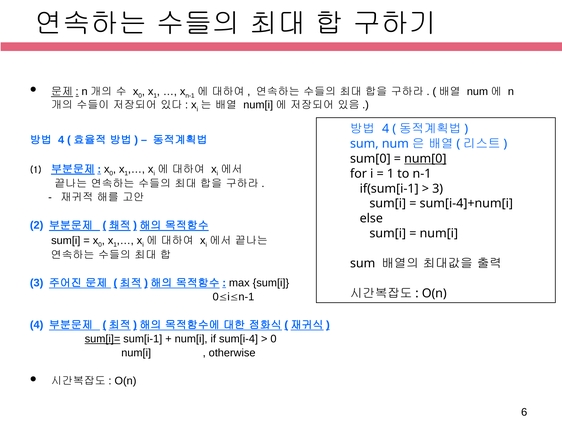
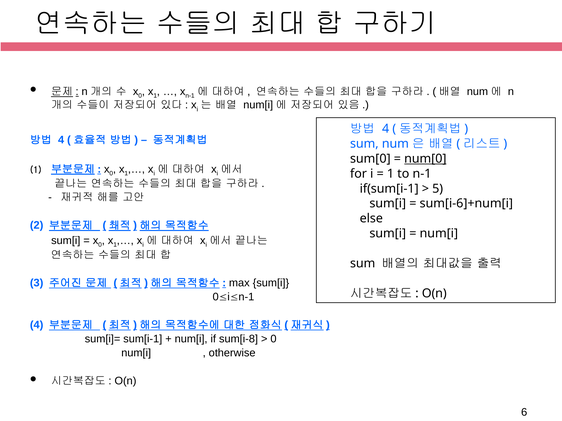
3: 3 -> 5 (438, 189)
sum[i-4]+num[i: sum[i-4]+num[i -> sum[i-6]+num[i (466, 204)
sum[i]= underline: present -> none (103, 339)
sum[i-4: sum[i-4 -> sum[i-8 (239, 339)
